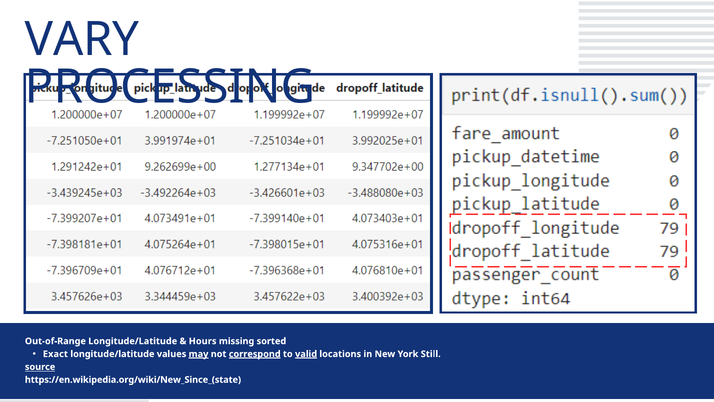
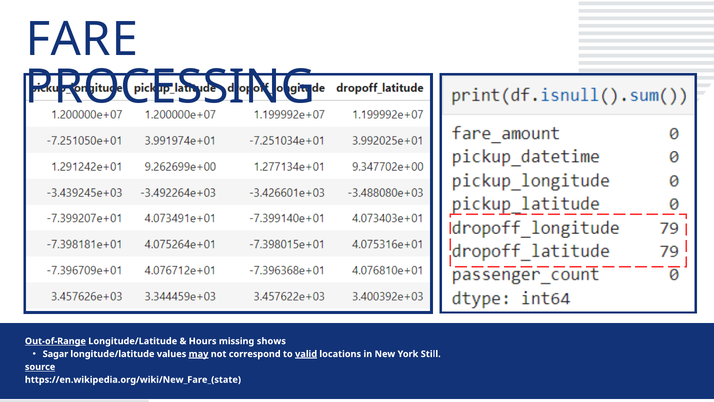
VARY: VARY -> FARE (82, 39)
Out-of-Range underline: none -> present (55, 341)
sorted: sorted -> shows (271, 341)
Exact: Exact -> Sagar (55, 354)
correspond underline: present -> none (255, 354)
https://en.wikipedia.org/wiki/New_Since_(state: https://en.wikipedia.org/wiki/New_Since_(state -> https://en.wikipedia.org/wiki/New_Fare_(state (133, 379)
